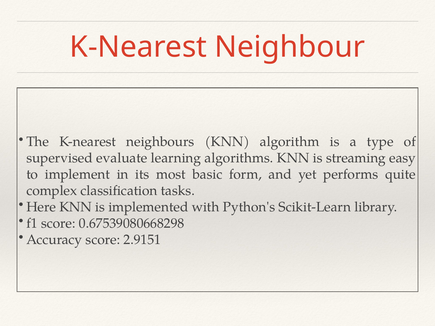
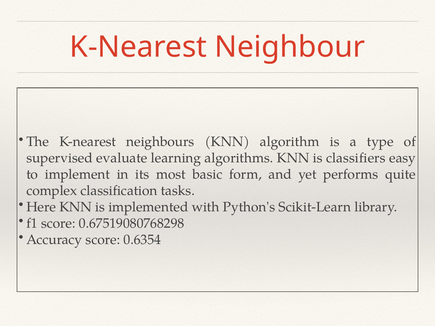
streaming: streaming -> classifiers (356, 158)
0.67539080668298: 0.67539080668298 -> 0.67519080768298 (132, 223)
2.9151: 2.9151 -> 0.6354 (142, 240)
